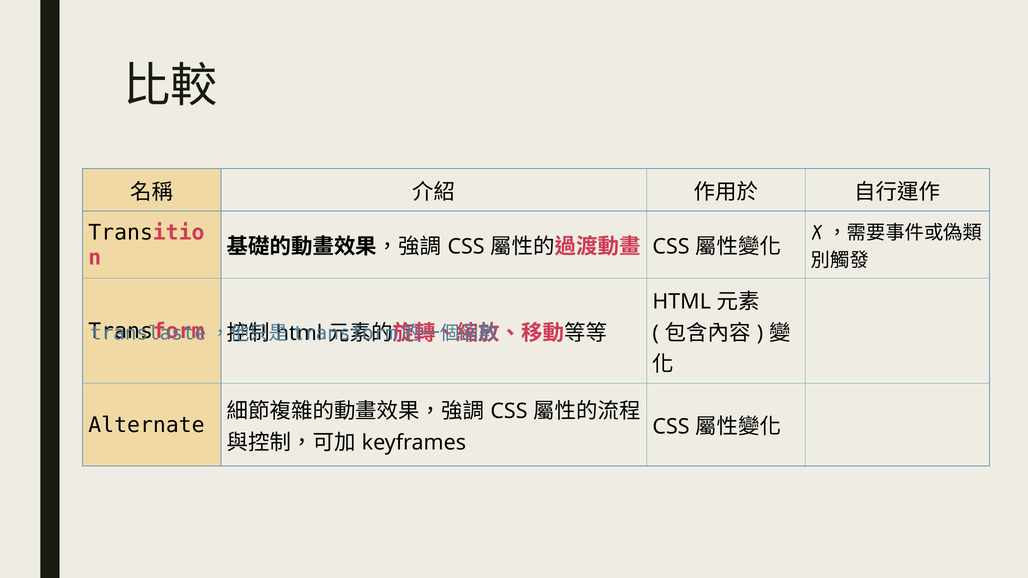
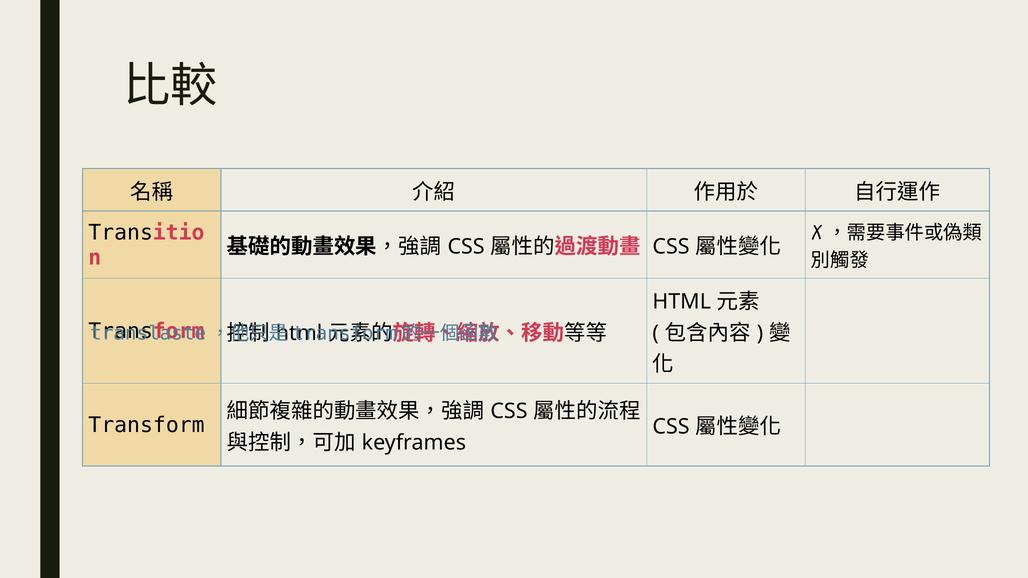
Alternate: Alternate -> Transform (146, 425)
